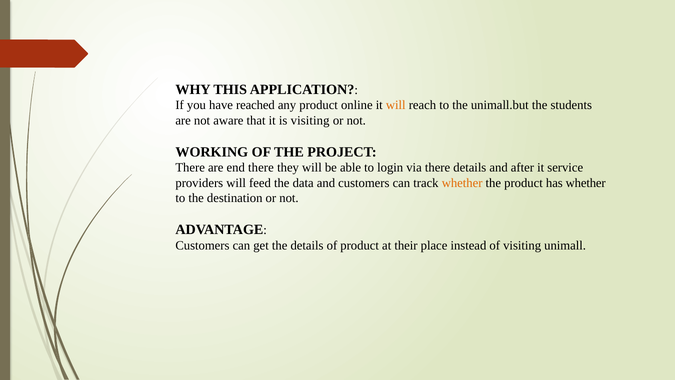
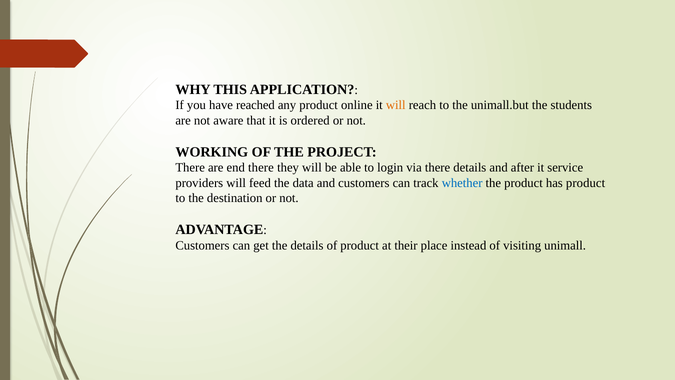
is visiting: visiting -> ordered (310, 120)
whether colour: orange -> blue (462, 183)
has whether: whether -> product (586, 183)
